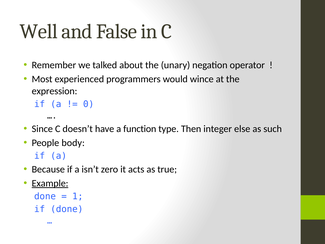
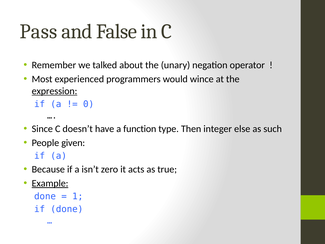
Well: Well -> Pass (38, 32)
expression underline: none -> present (55, 91)
body: body -> given (73, 143)
